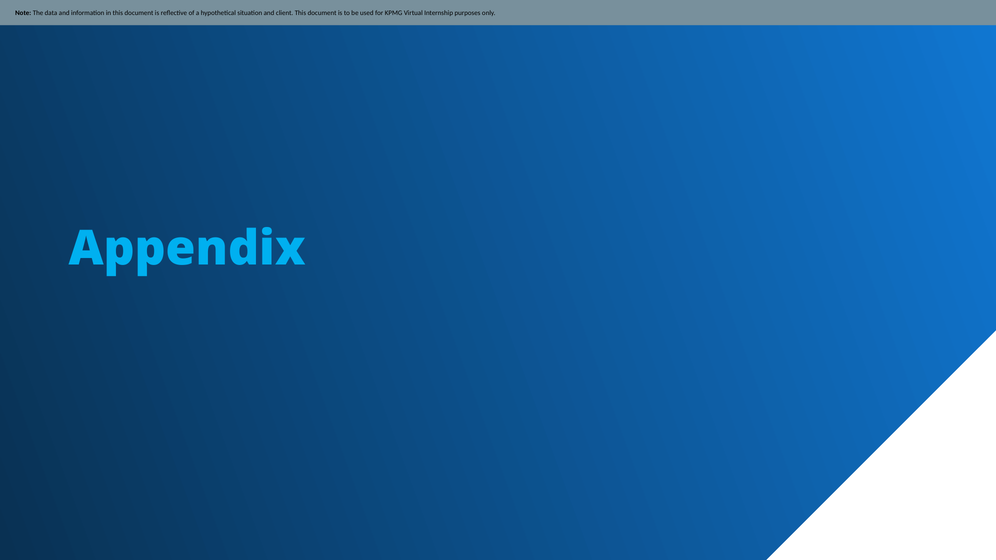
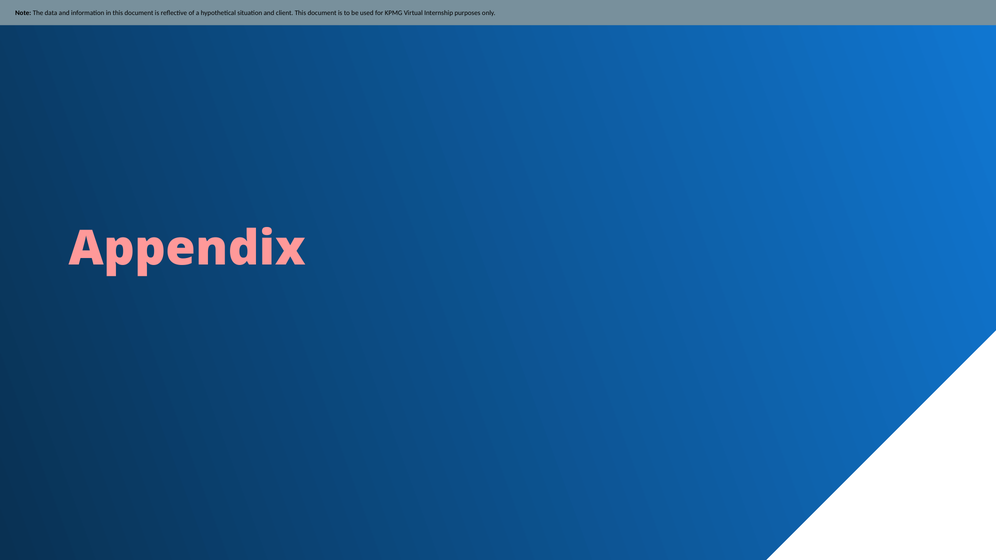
Appendix colour: light blue -> pink (187, 249)
